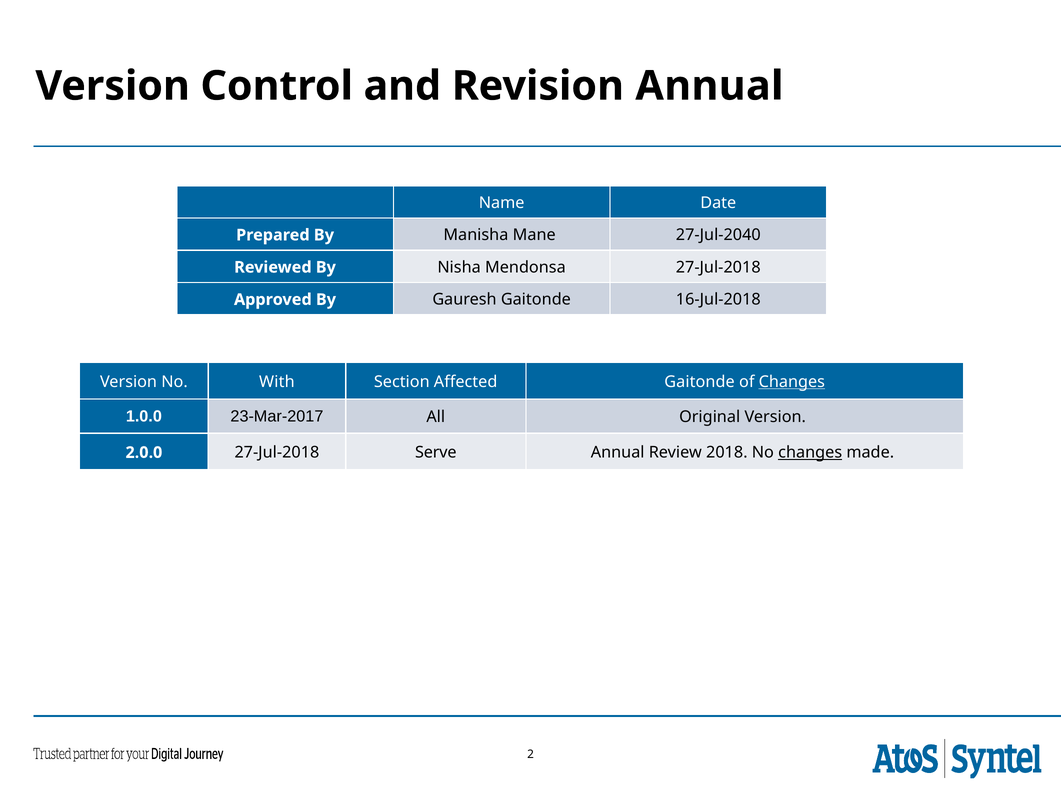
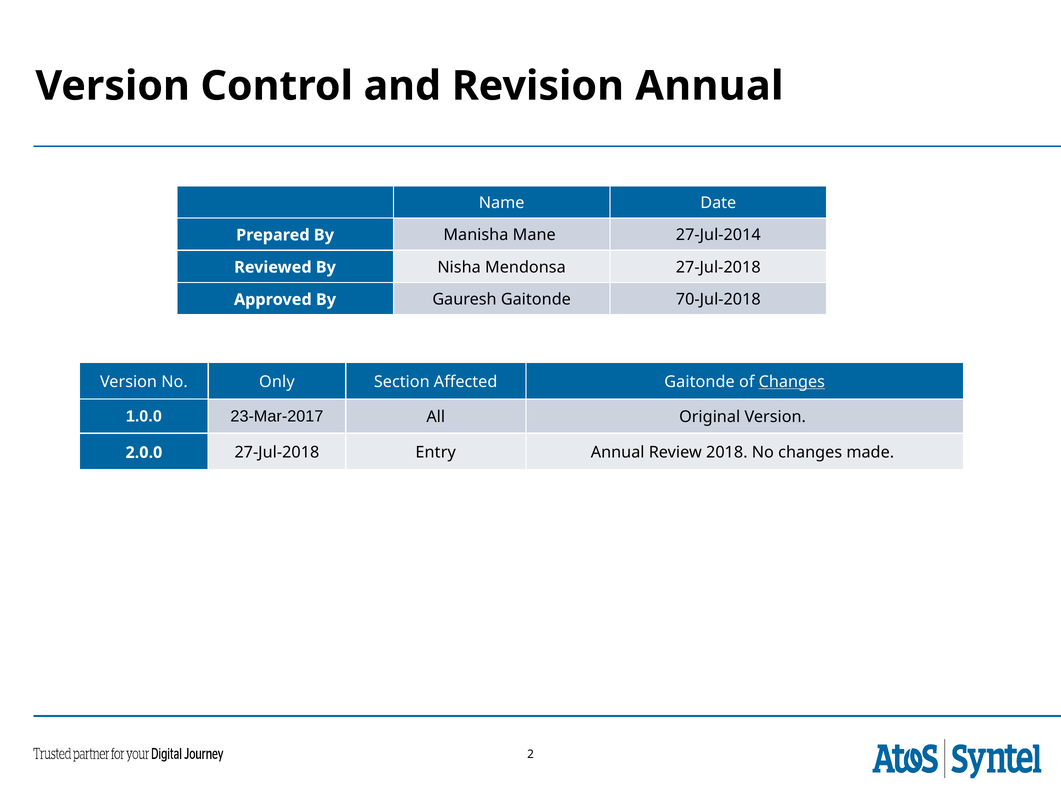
27-Jul-2040: 27-Jul-2040 -> 27-Jul-2014 (718, 235)
16-Jul-2018: 16-Jul-2018 -> 70-Jul-2018 (718, 299)
With: With -> Only (277, 382)
Serve: Serve -> Entry (436, 452)
changes underline: present -> none (810, 452)
